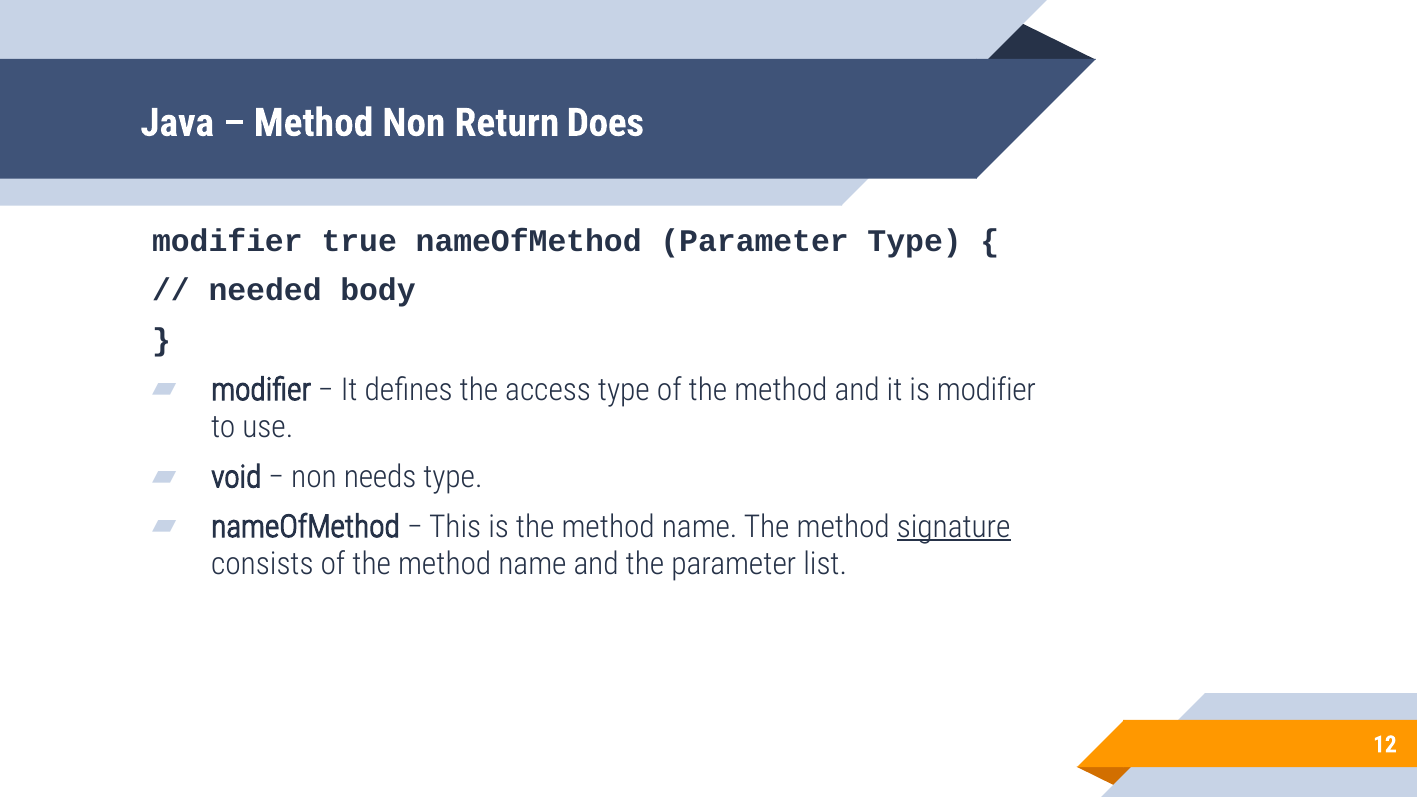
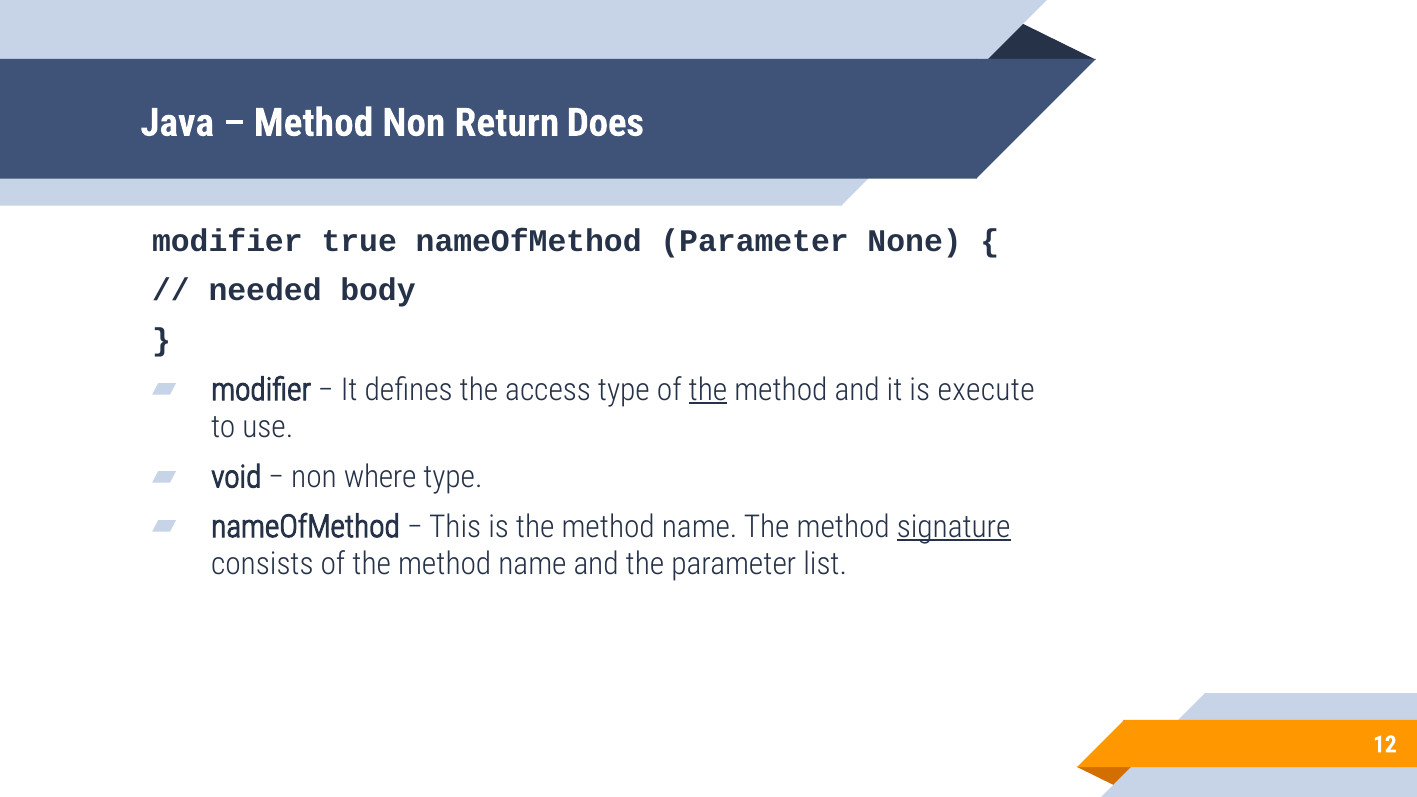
Parameter Type: Type -> None (915, 241)
the underline: none -> present (708, 390)
is modifier: modifier -> execute (986, 390)
needs: needs -> where (380, 477)
